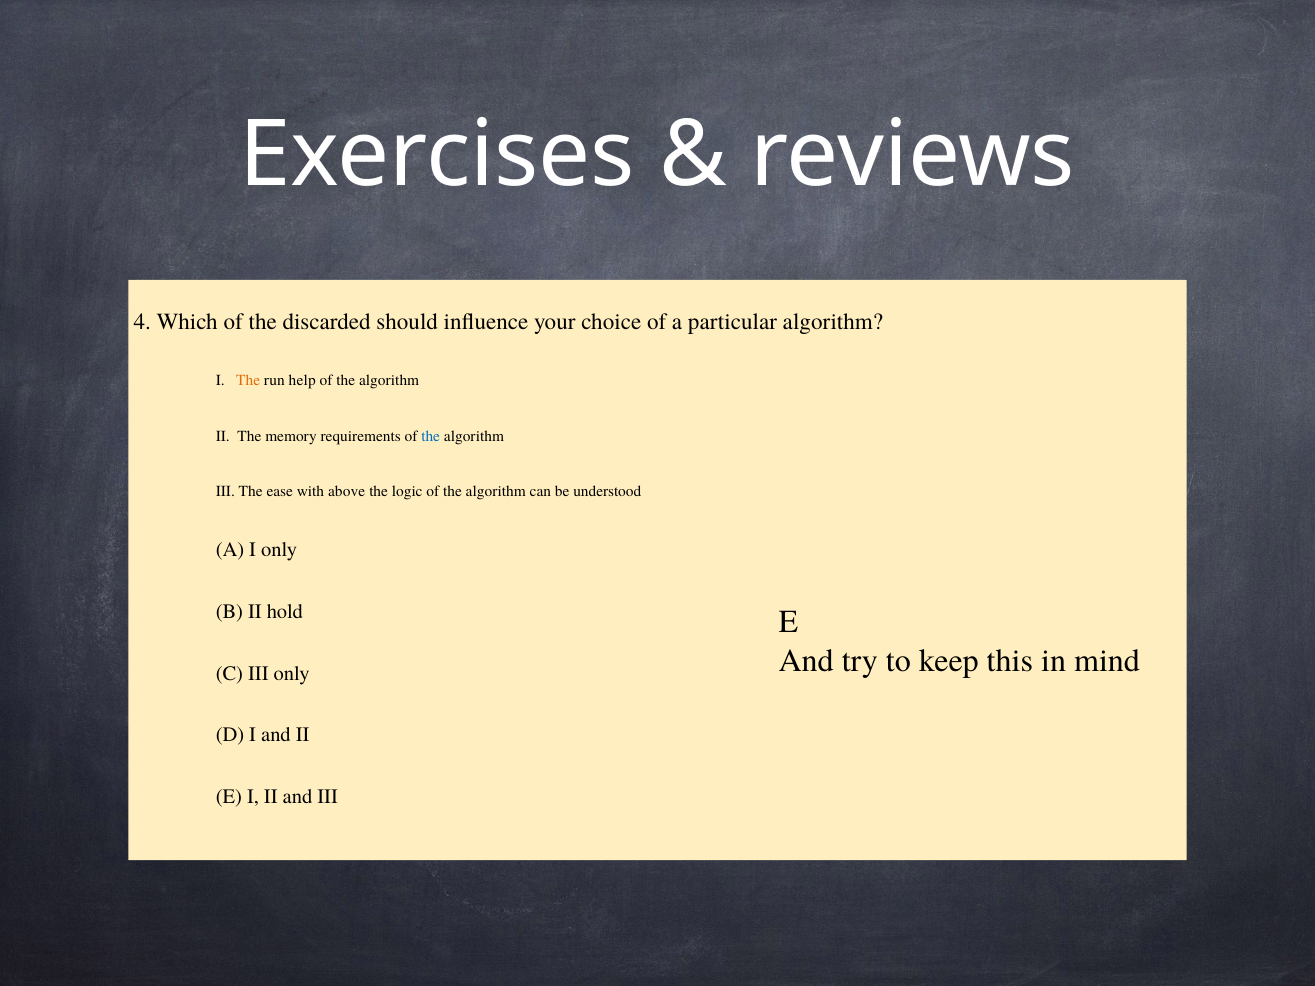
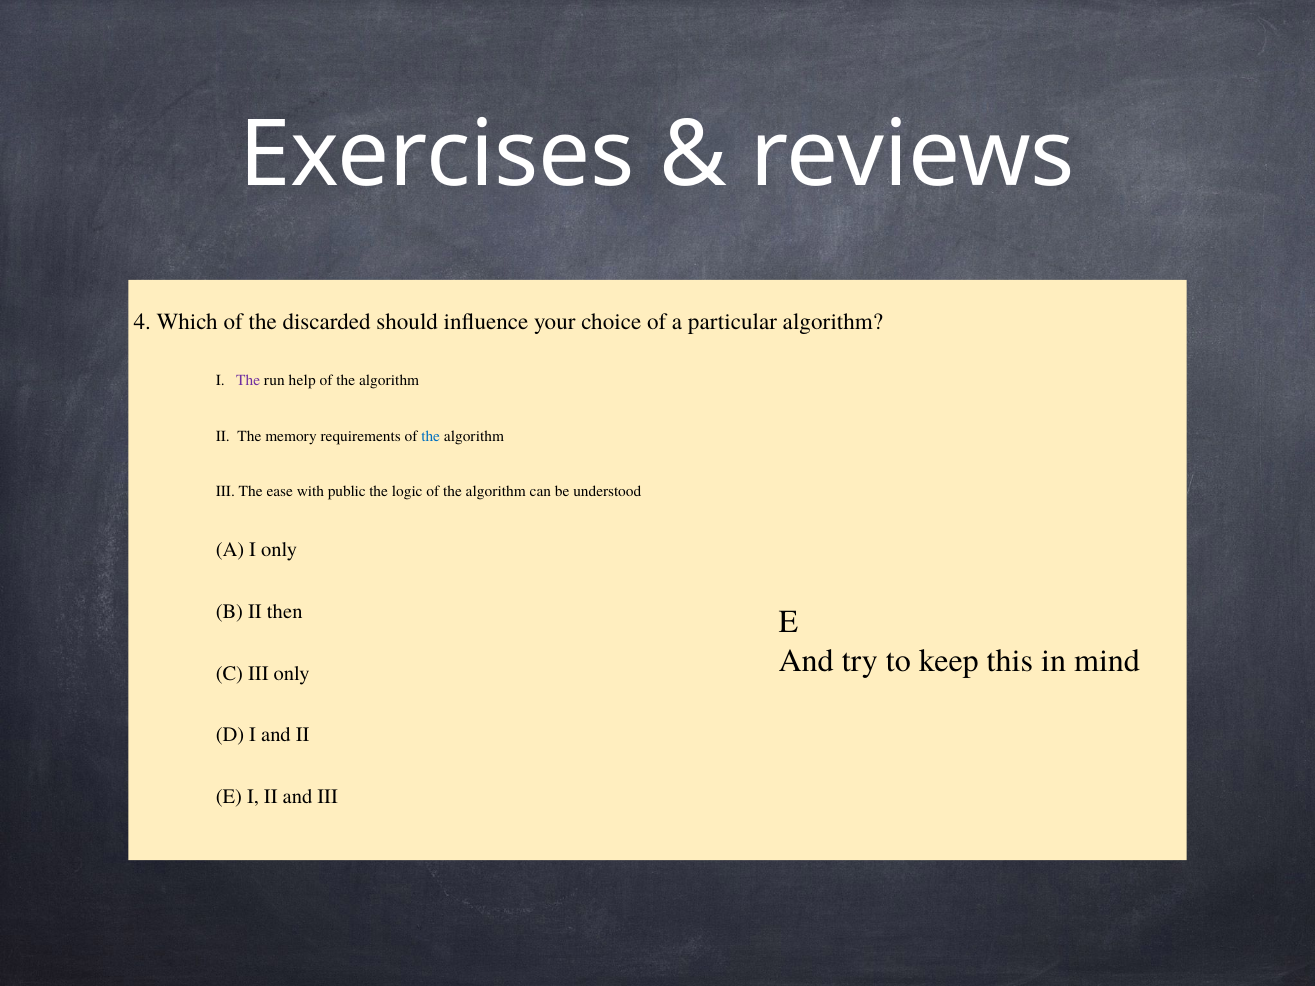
The colour: orange -> purple (248, 381)
above: above -> public (347, 491)
hold: hold -> then (285, 612)
